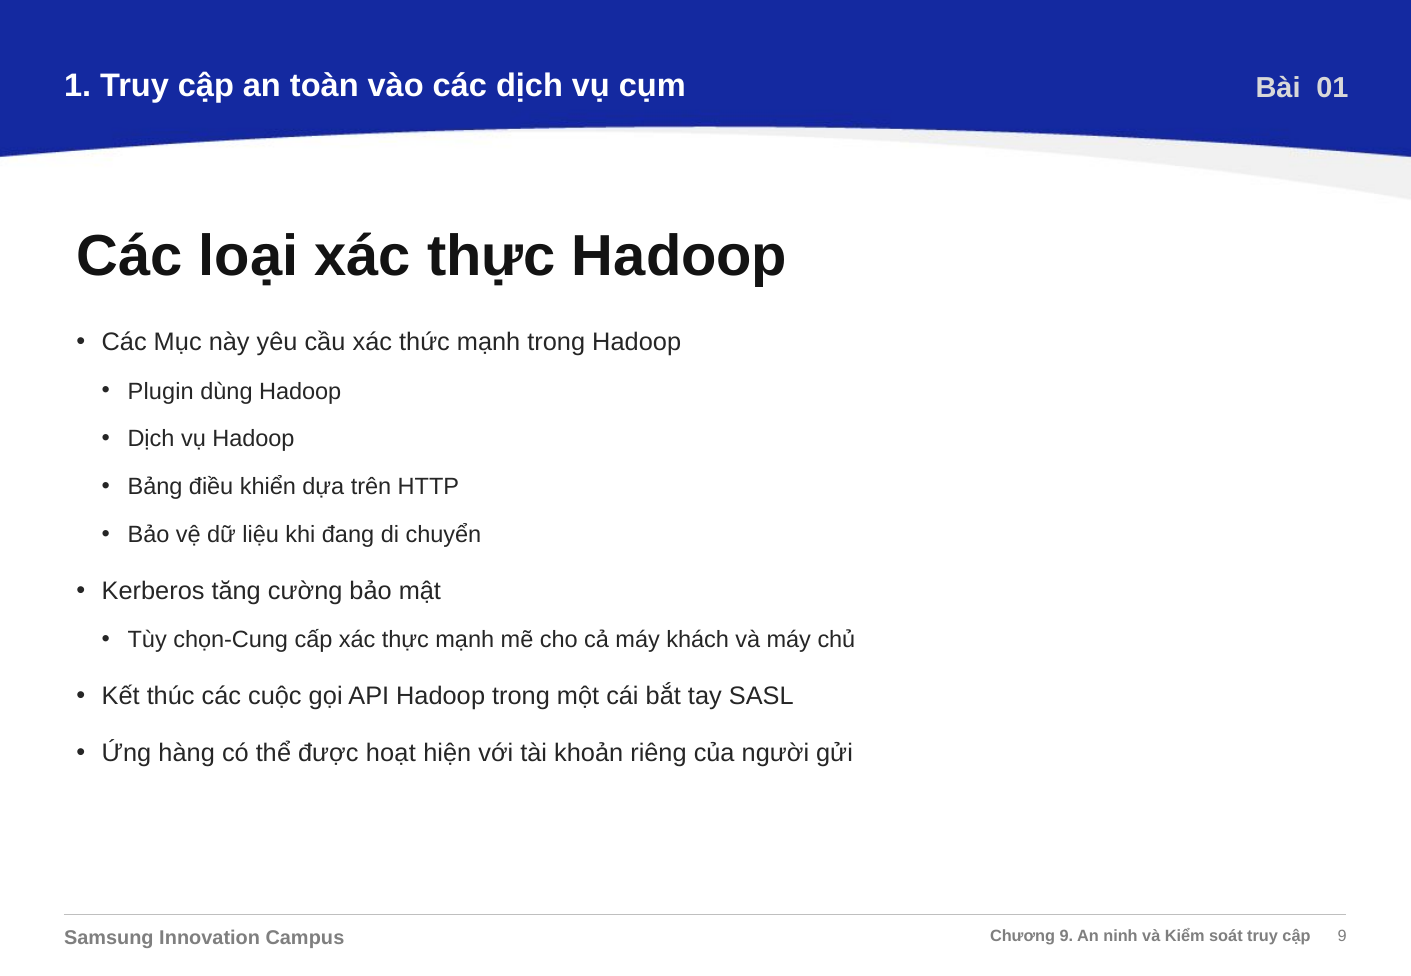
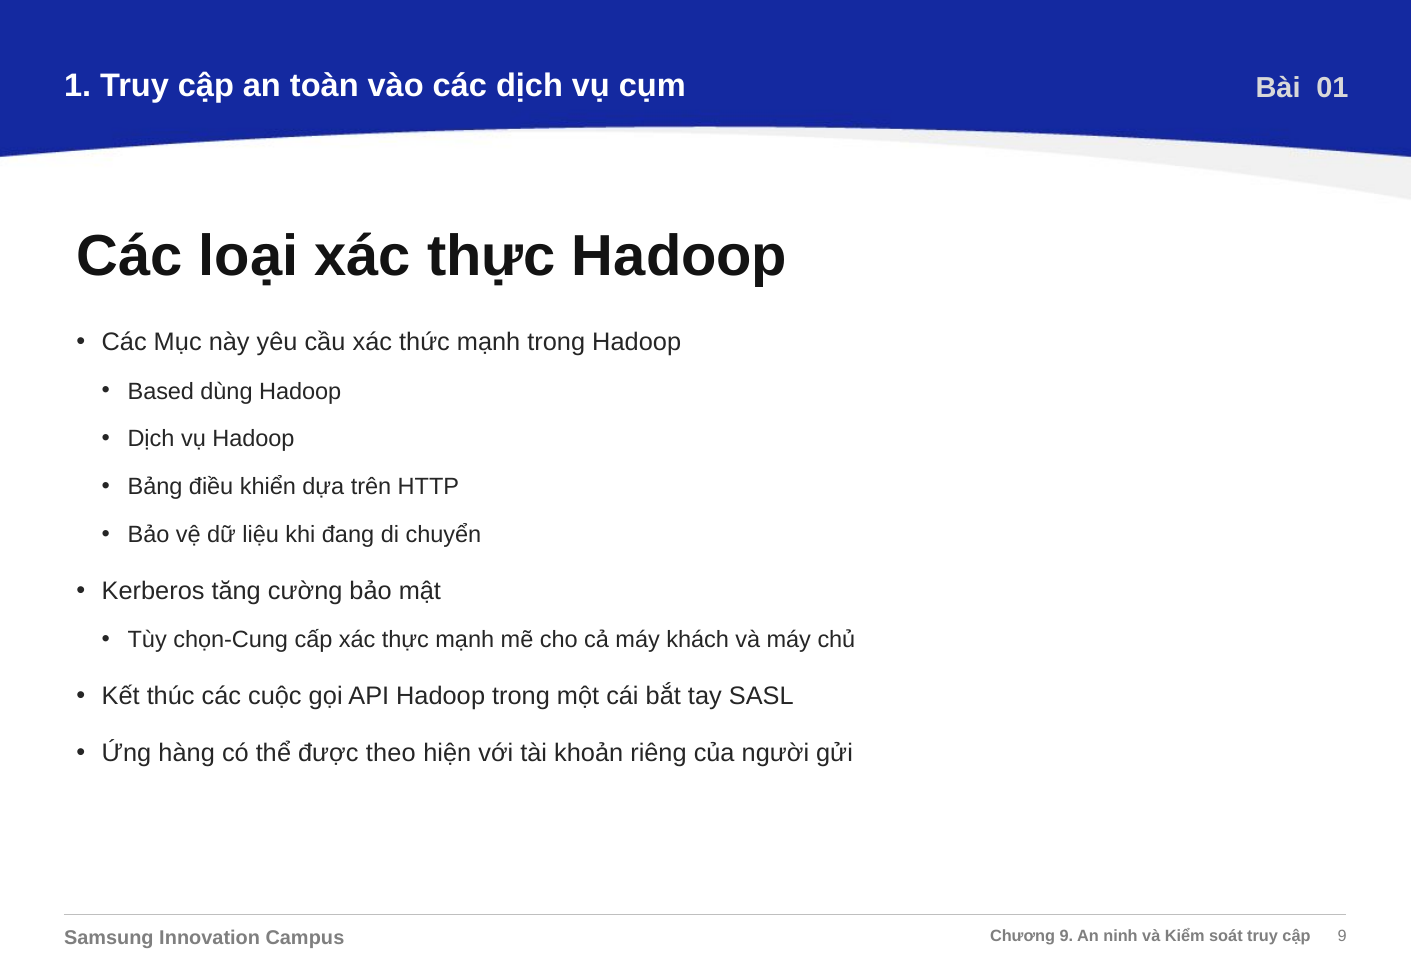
Plugin: Plugin -> Based (161, 392)
hoạt: hoạt -> theo (391, 754)
